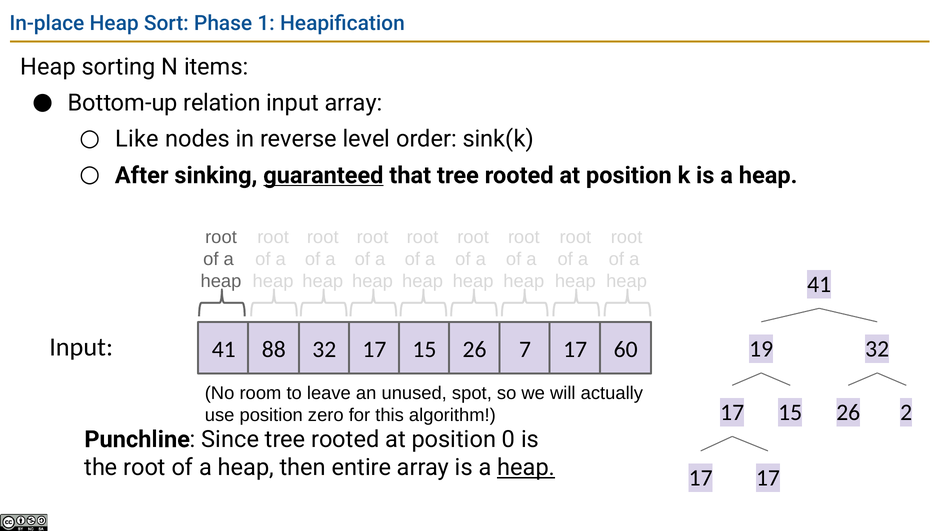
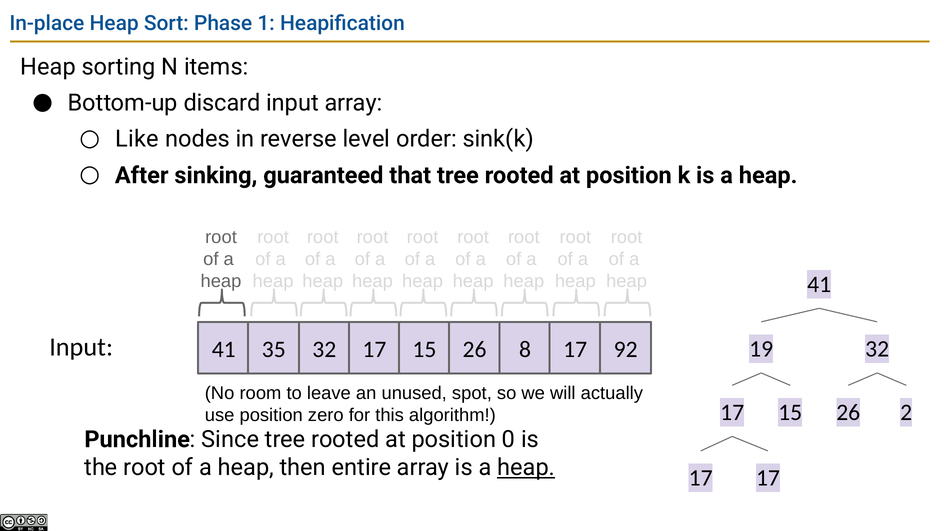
relation: relation -> discard (222, 103)
guaranteed underline: present -> none (323, 175)
88: 88 -> 35 (274, 349)
7: 7 -> 8 (525, 349)
60: 60 -> 92 (626, 349)
